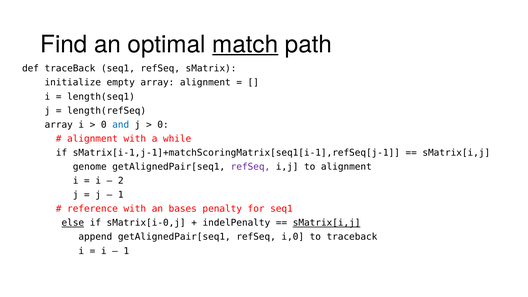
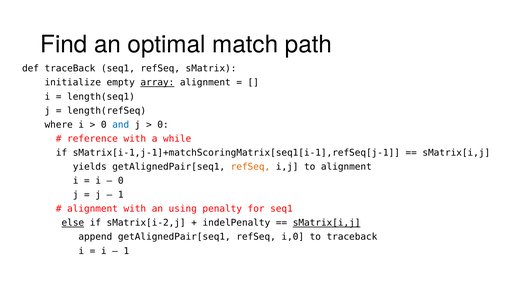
match underline: present -> none (245, 44)
array underline: none -> present (157, 83)
array: array -> where (59, 125)
alignment: alignment -> reference (92, 139)
genome: genome -> yields (90, 167)
refSeq colour: purple -> orange (250, 167)
2: 2 -> 0 (121, 181)
reference: reference -> alignment (92, 209)
bases: bases -> using (183, 209)
sMatrix[i-0,j: sMatrix[i-0,j -> sMatrix[i-2,j (146, 223)
